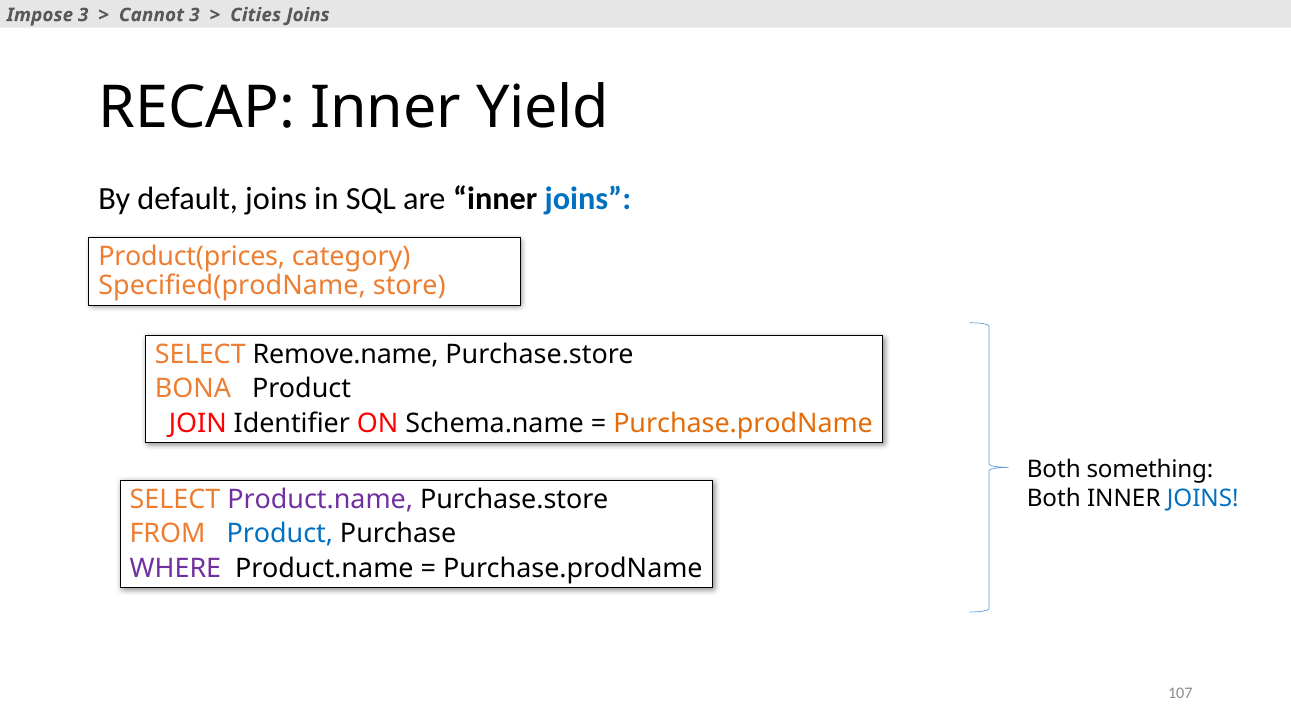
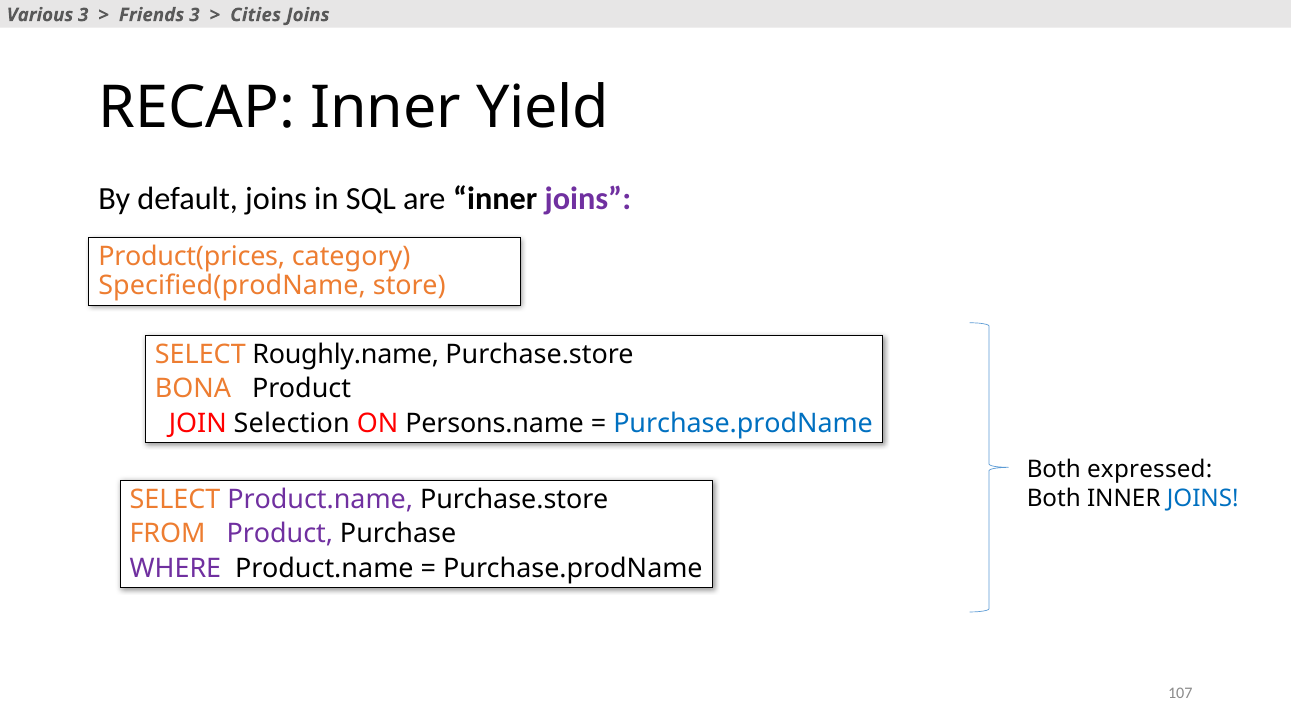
Impose: Impose -> Various (40, 15)
Cannot: Cannot -> Friends (152, 15)
joins colour: blue -> purple (588, 199)
Remove.name: Remove.name -> Roughly.name (346, 354)
Identifier: Identifier -> Selection (292, 423)
Schema.name: Schema.name -> Persons.name (495, 423)
Purchase.prodName colour: orange -> blue (743, 423)
something: something -> expressed (1150, 470)
Product colour: blue -> purple (280, 534)
